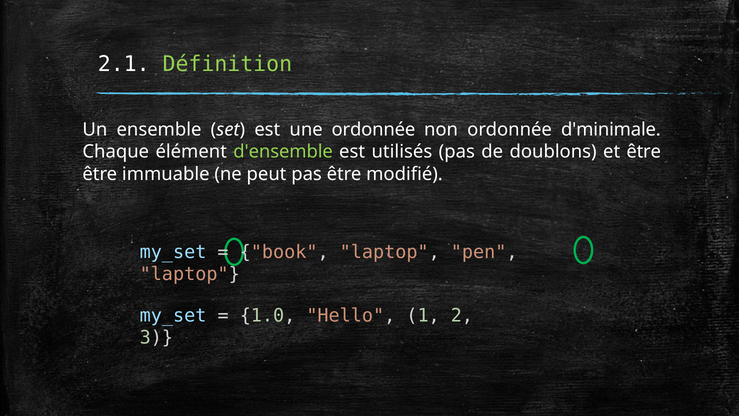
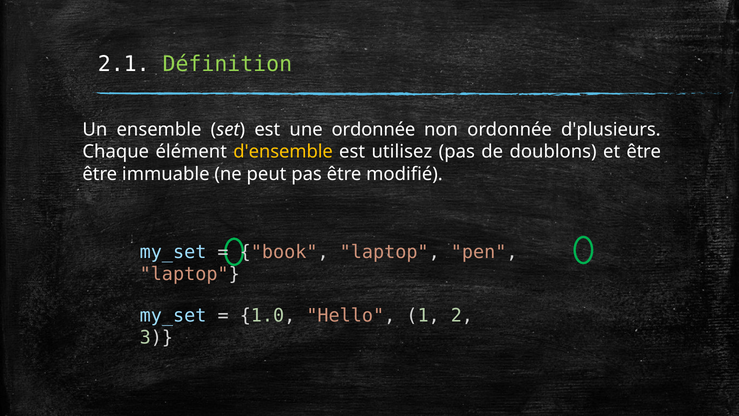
d'minimale: d'minimale -> d'plusieurs (611, 130)
d'ensemble colour: light green -> yellow (283, 152)
utilisés: utilisés -> utilisez (402, 152)
